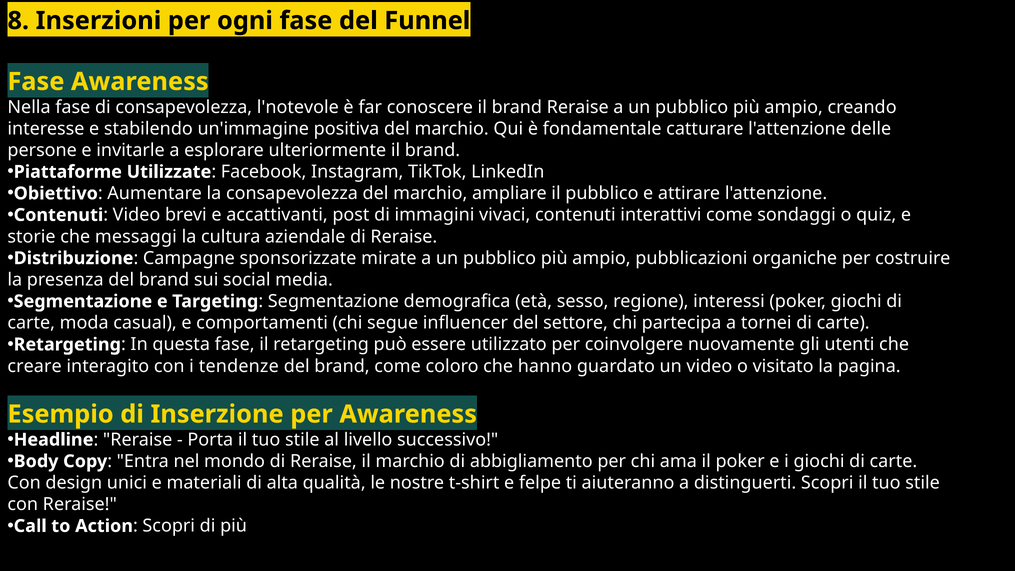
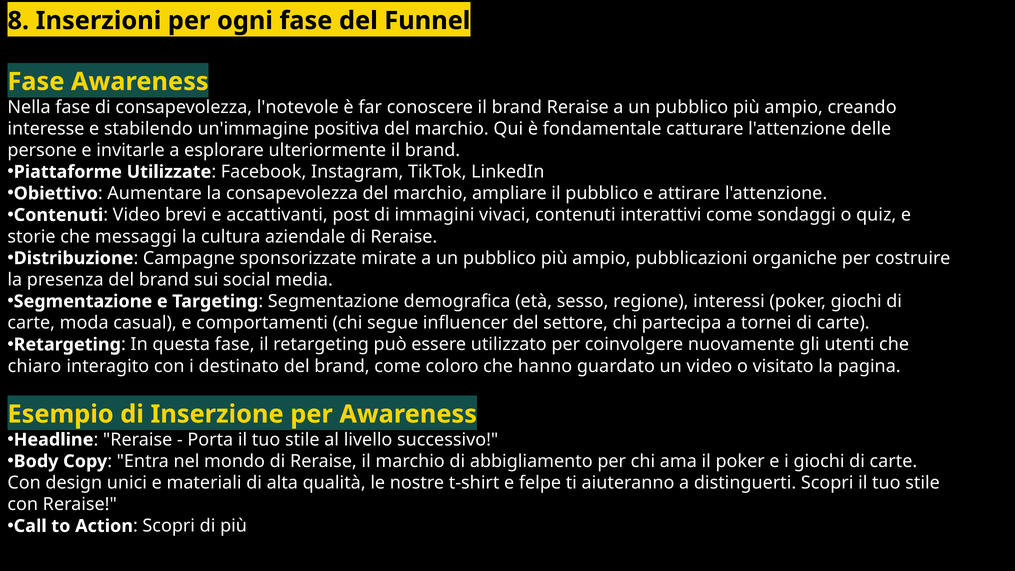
creare: creare -> chiaro (35, 366)
tendenze: tendenze -> destinato (239, 366)
